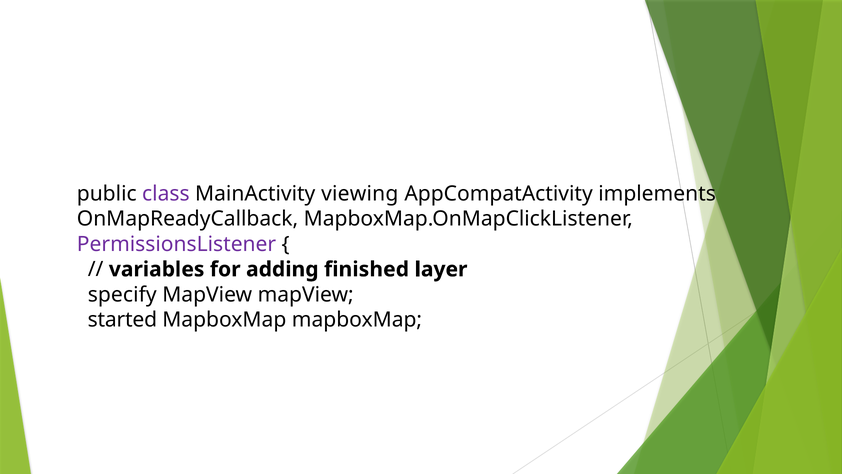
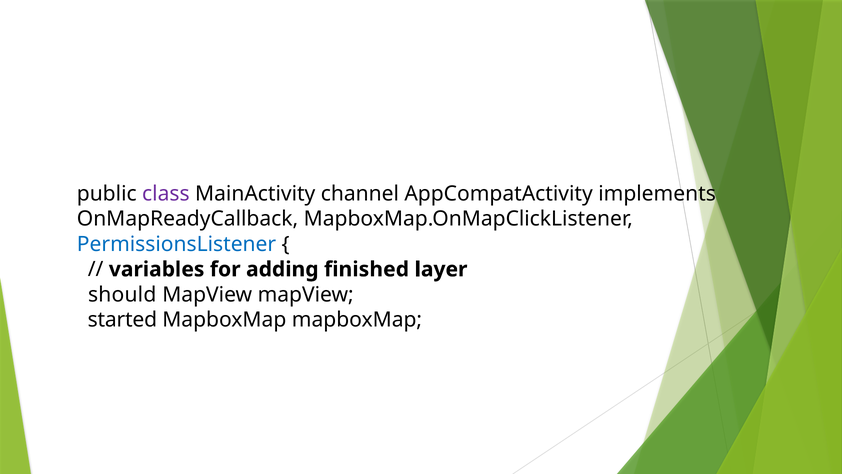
viewing: viewing -> channel (360, 193)
PermissionsListener colour: purple -> blue (177, 244)
specify: specify -> should (122, 294)
